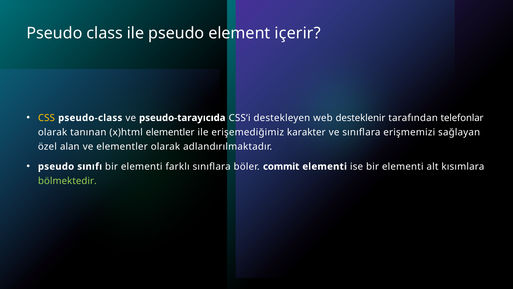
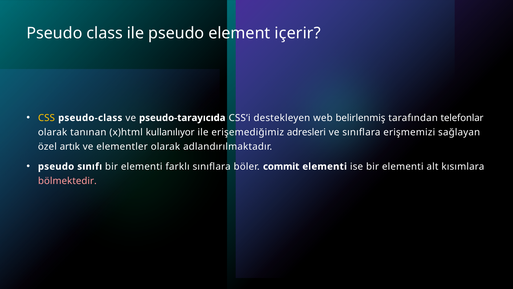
desteklenir: desteklenir -> belirlenmiş (360, 118)
x)html elementler: elementler -> kullanılıyor (170, 132)
karakter: karakter -> adresleri (306, 132)
alan: alan -> artık (70, 146)
bölmektedir colour: light green -> pink (67, 181)
